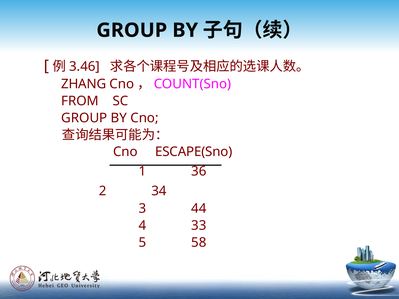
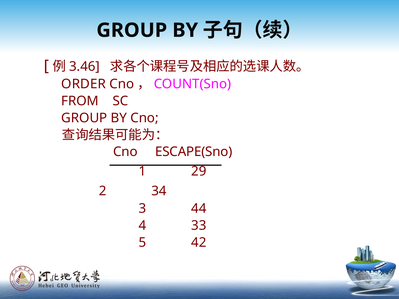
ZHANG: ZHANG -> ORDER (84, 84)
36: 36 -> 29 (199, 171)
58: 58 -> 42 (199, 243)
